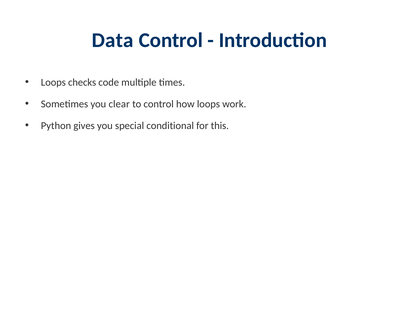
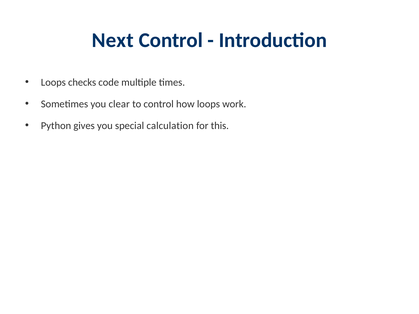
Data: Data -> Next (113, 40)
conditional: conditional -> calculation (170, 126)
